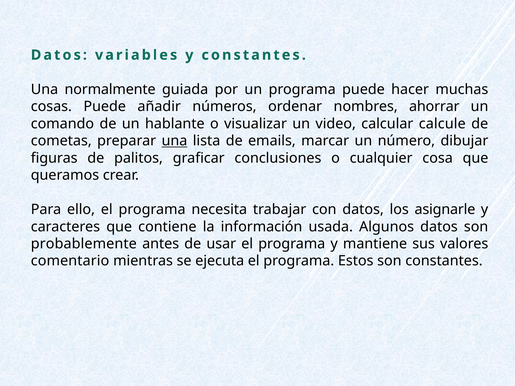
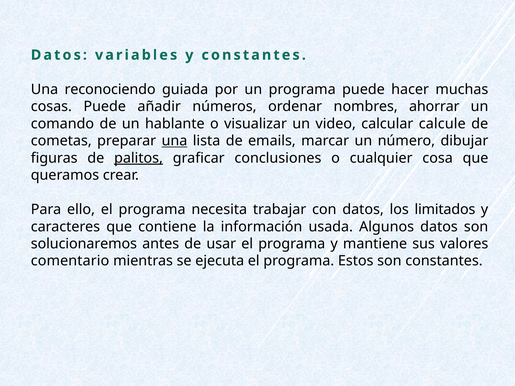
normalmente: normalmente -> reconociendo (110, 89)
palitos underline: none -> present (139, 158)
asignarle: asignarle -> limitados (445, 210)
probablemente: probablemente -> solucionaremos (84, 244)
